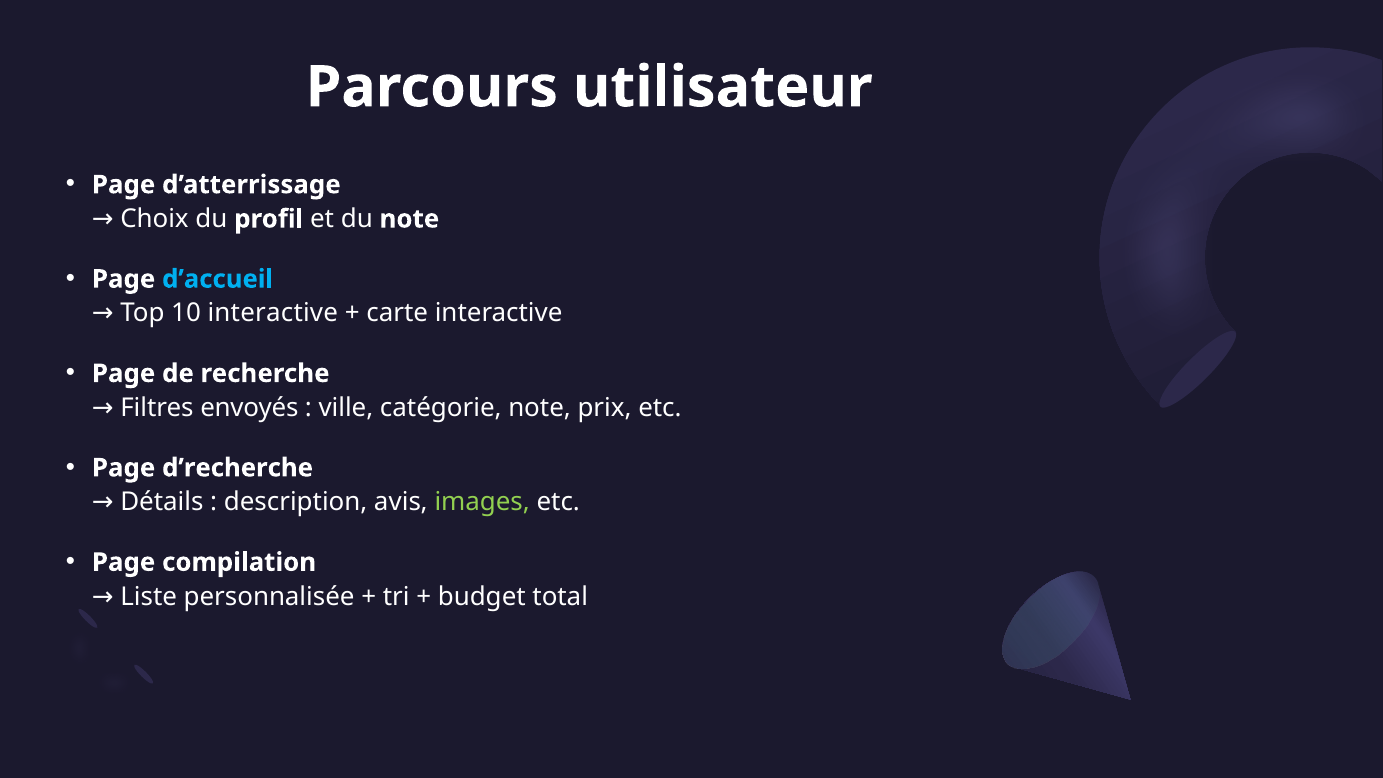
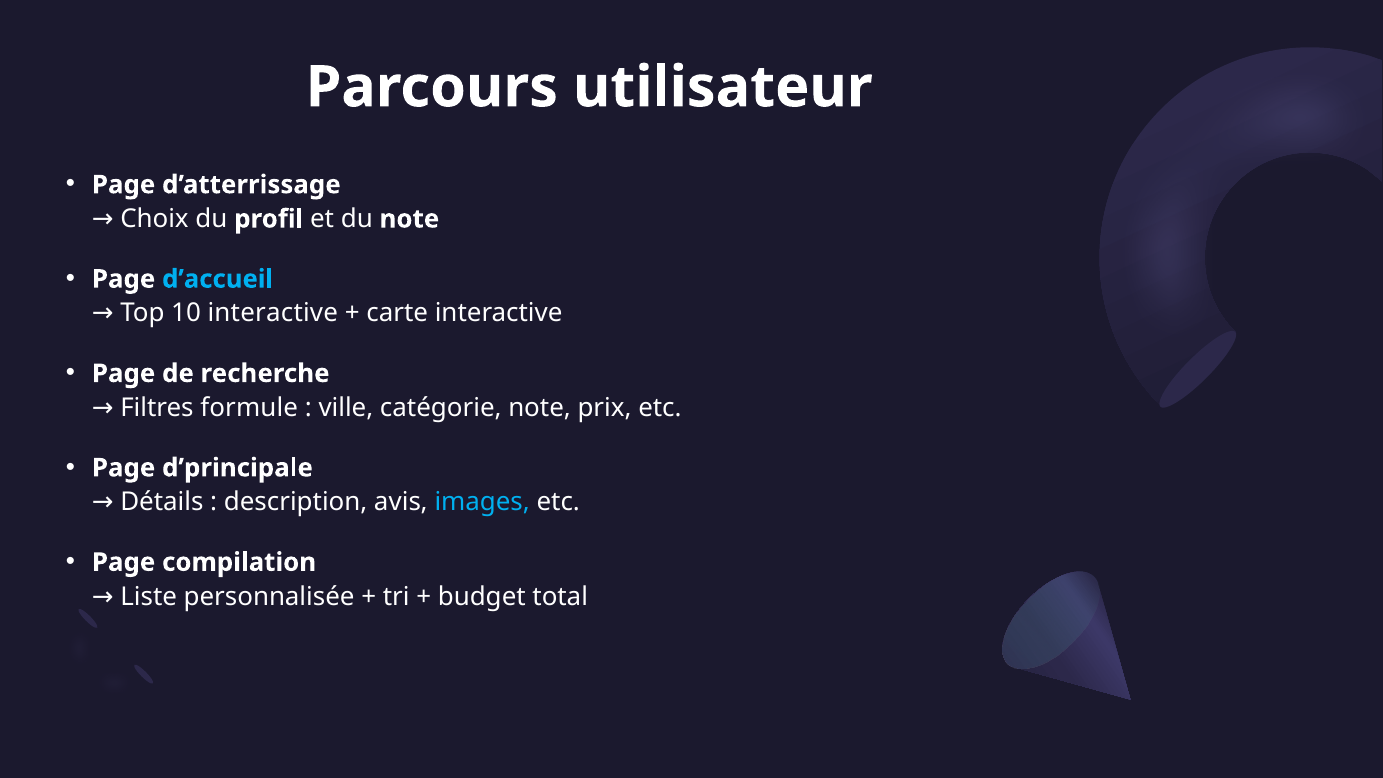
envoyés: envoyés -> formule (249, 408)
d’recherche: d’recherche -> d’principale (237, 468)
images colour: light green -> light blue (482, 502)
